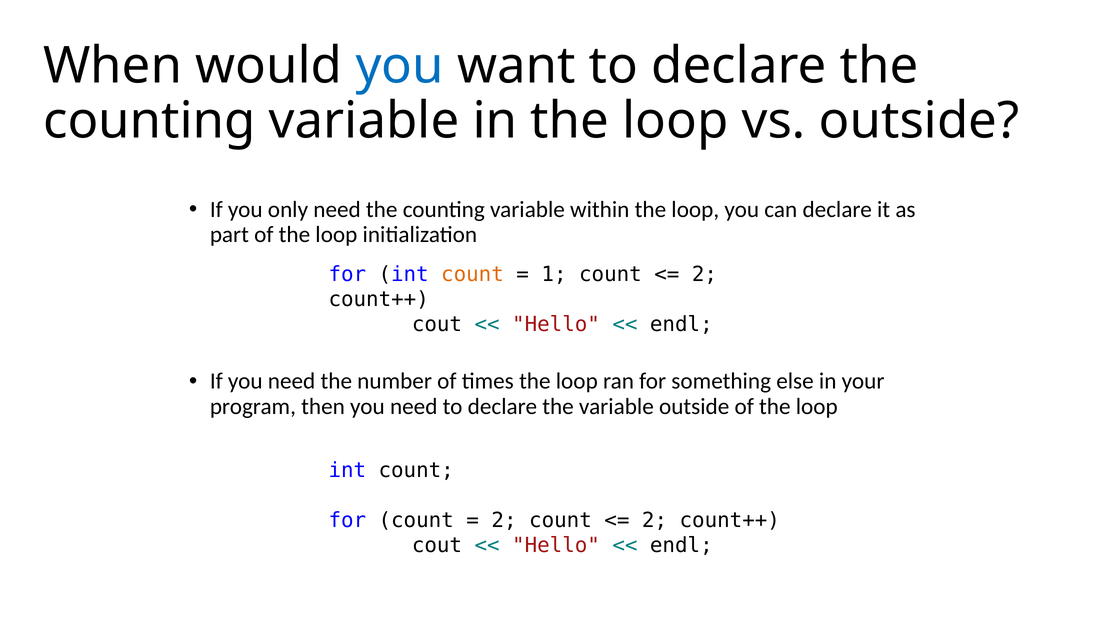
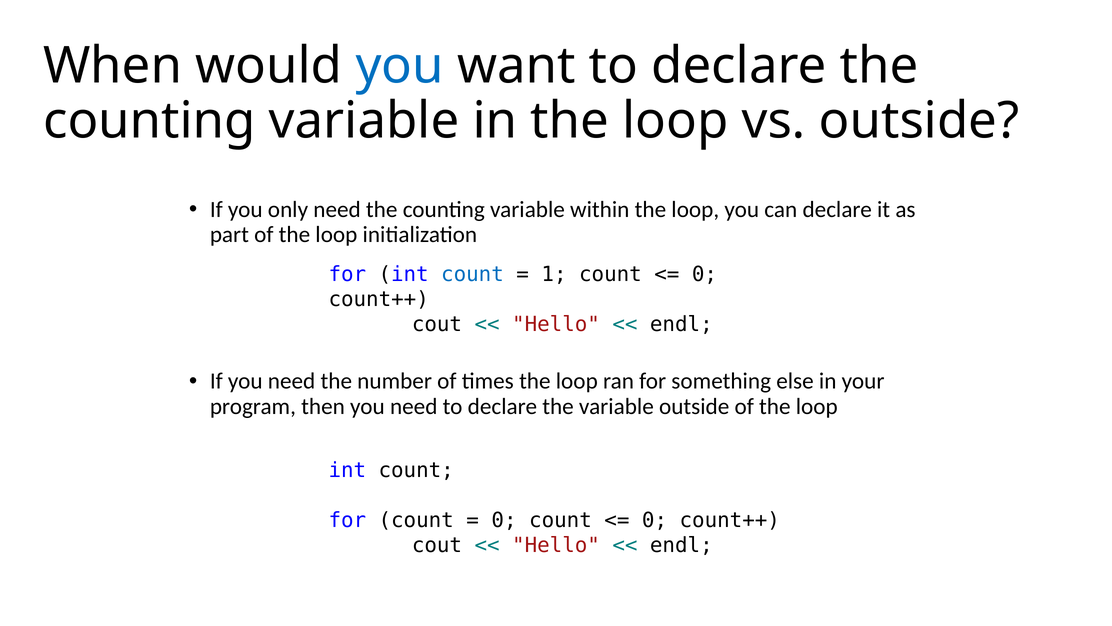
count colour: orange -> blue (472, 274)
2: 2 -> 0 (705, 274)
2: 2 -> 0 (504, 520)
2: 2 -> 0 (654, 520)
